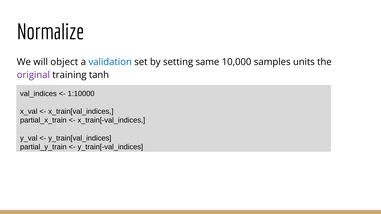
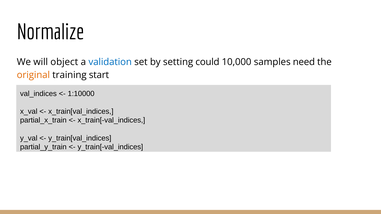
same: same -> could (207, 62)
units: units -> need (304, 62)
original colour: purple -> orange (33, 75)
tanh: tanh -> start (99, 75)
